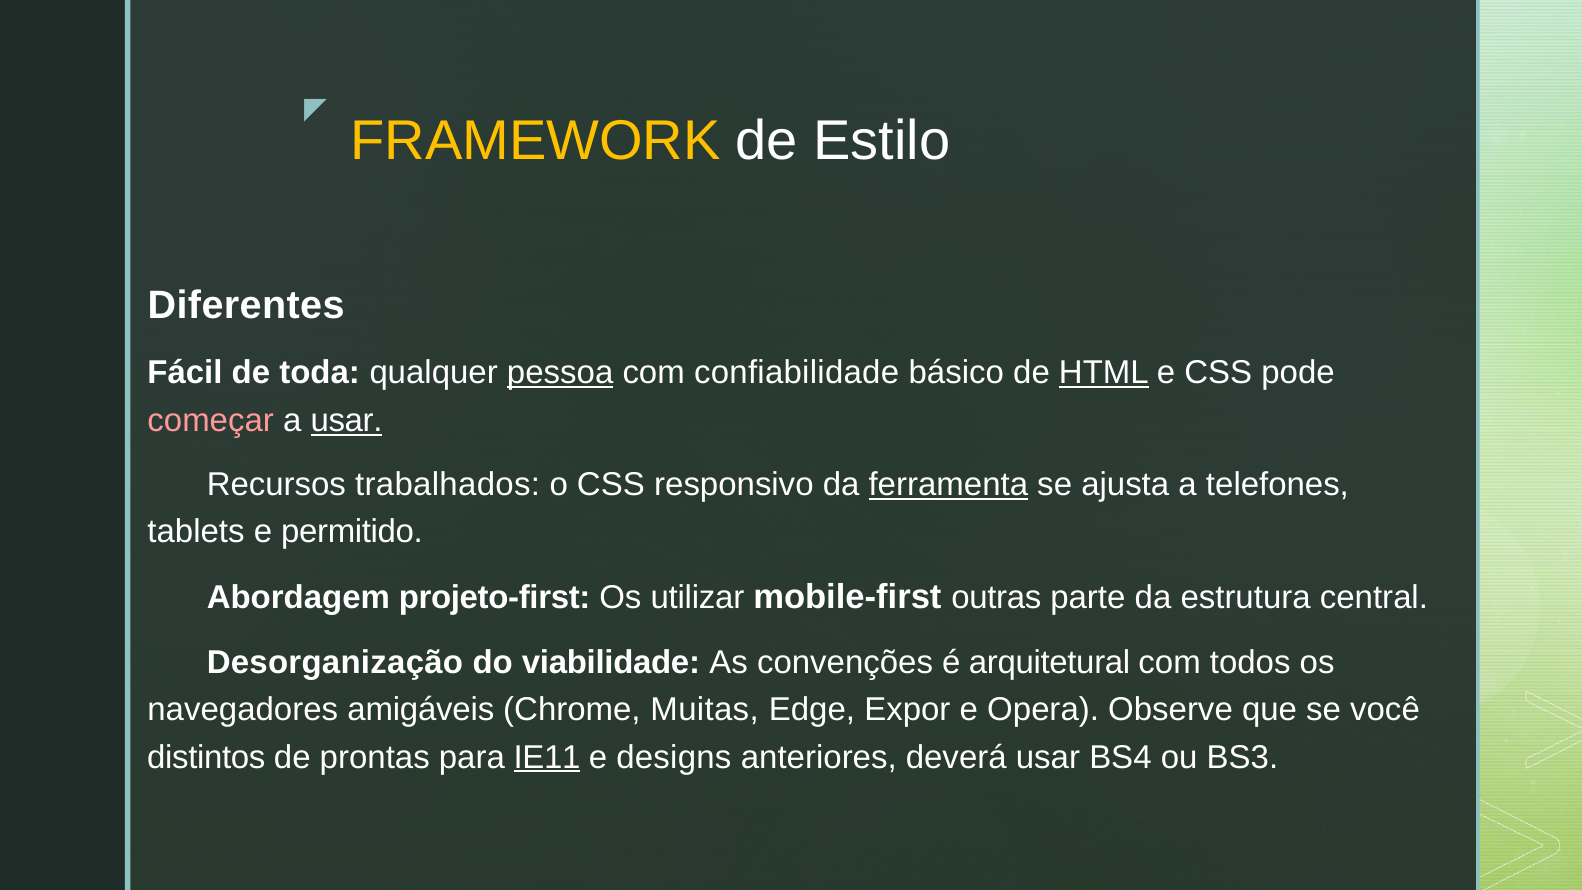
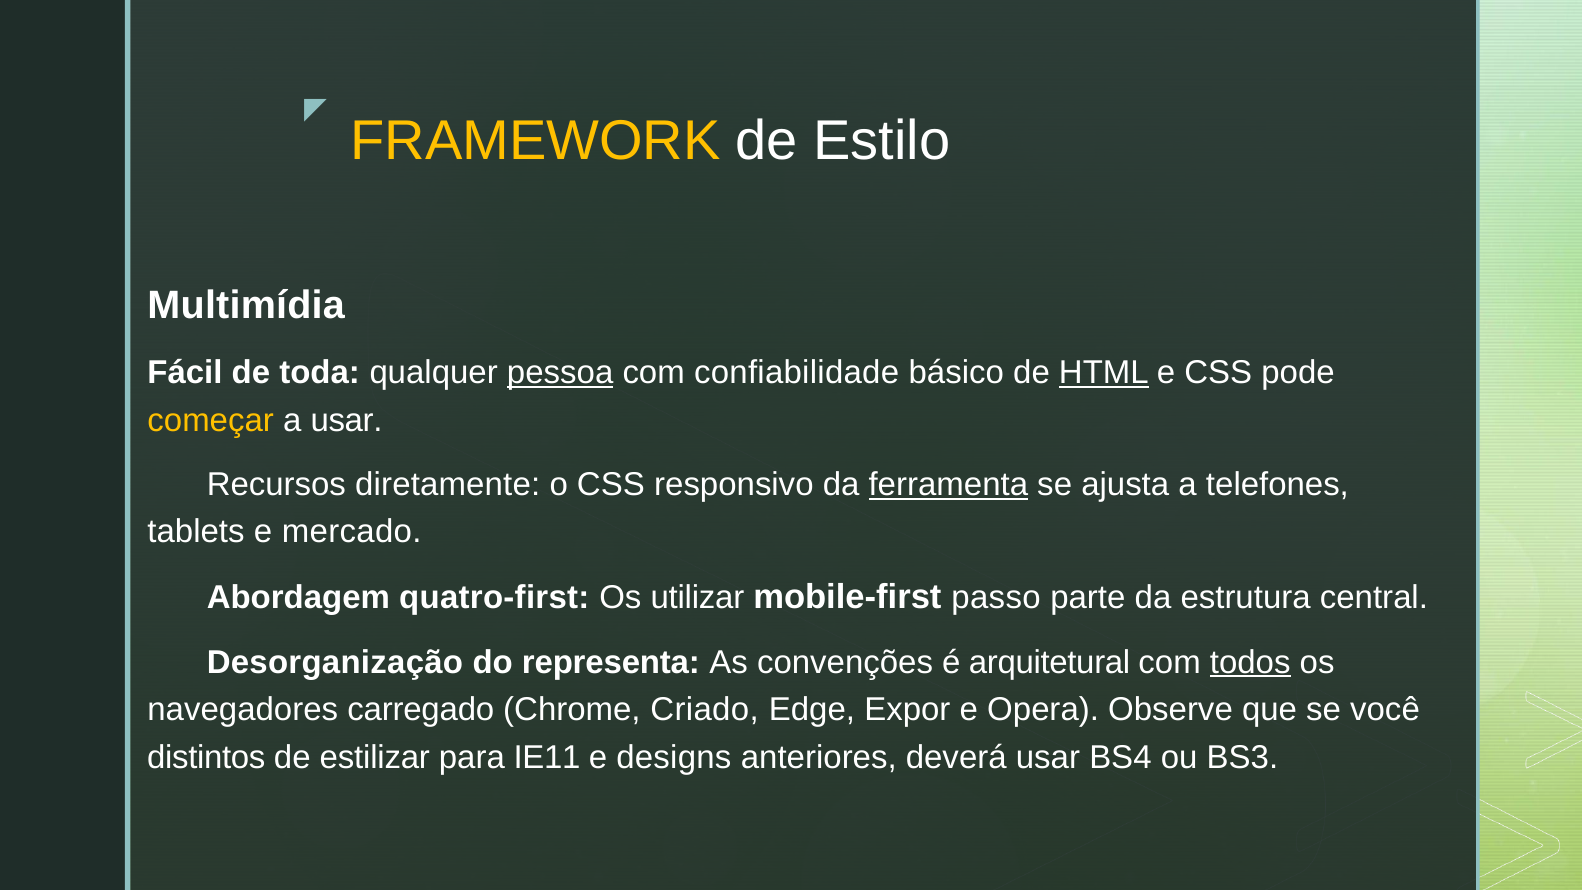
Diferentes: Diferentes -> Multimídia (246, 305)
começar colour: pink -> yellow (211, 420)
usar underline: present -> none (347, 420)
trabalhados: trabalhados -> diretamente (448, 484)
permitido: permitido -> mercado (352, 532)
projeto-first: projeto-first -> quatro-first (494, 598)
outras: outras -> passo (996, 598)
viabilidade: viabilidade -> representa (611, 662)
todos underline: none -> present (1250, 662)
amigáveis: amigáveis -> carregado (421, 710)
Muitas: Muitas -> Criado (705, 710)
prontas: prontas -> estilizar (375, 757)
IE11 underline: present -> none (547, 757)
